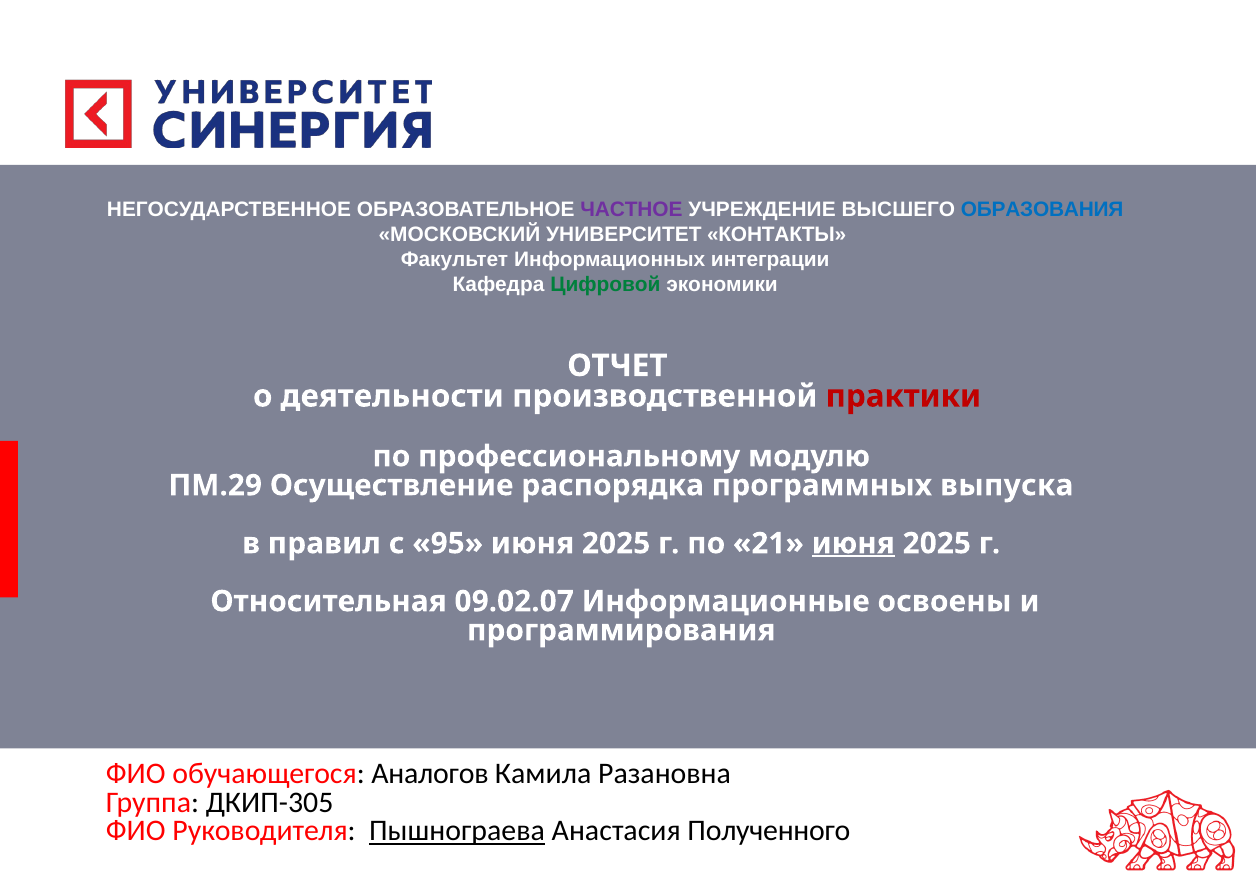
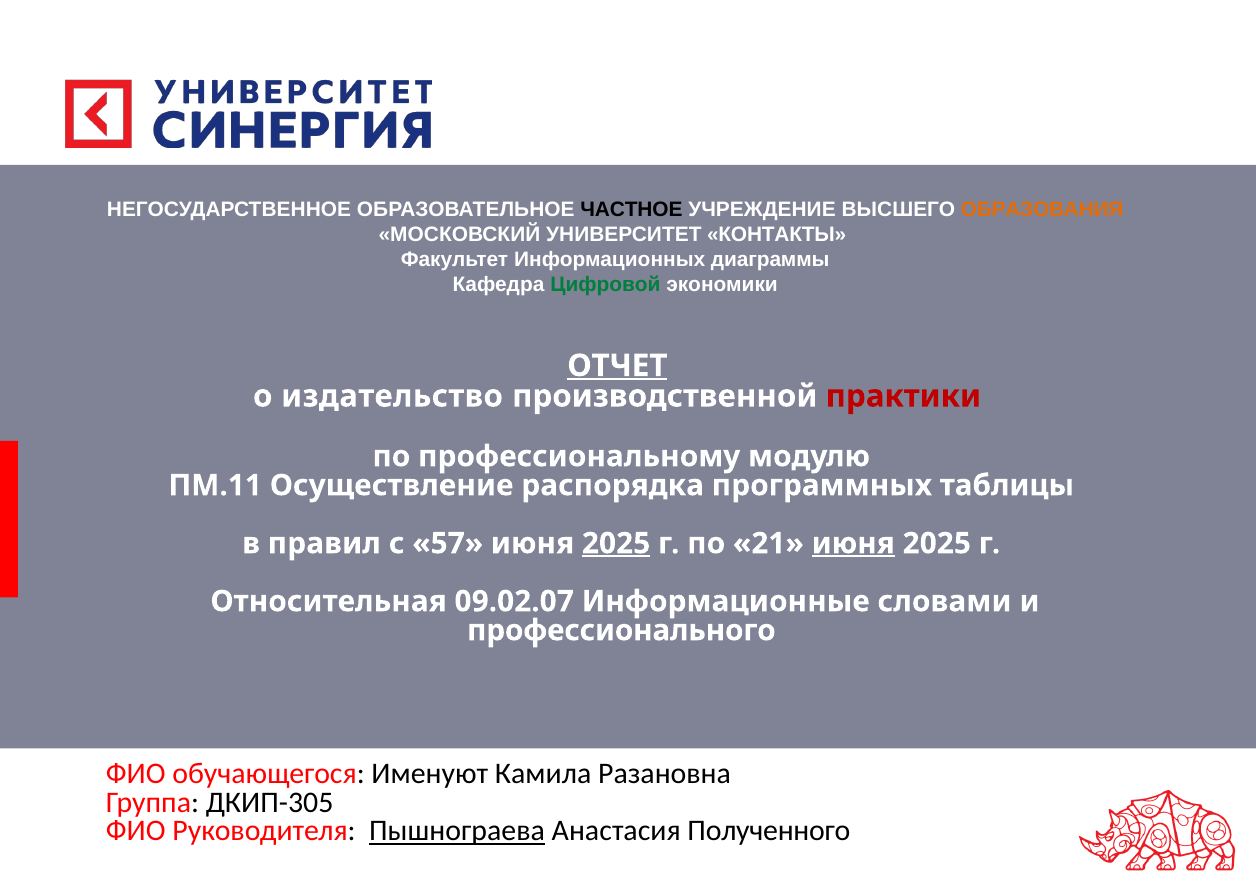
ЧАСТНОЕ colour: purple -> black (631, 210)
ОБРАЗОВАНИЯ colour: blue -> orange (1042, 210)
интеграции: интеграции -> диаграммы (770, 260)
ОТЧЕТ underline: none -> present (617, 366)
деятельности: деятельности -> издательство (392, 396)
ПМ.29: ПМ.29 -> ПМ.11 (215, 486)
выпуска: выпуска -> таблицы (1007, 486)
95: 95 -> 57 (448, 544)
2025 underline: none -> present (616, 544)
освоены: освоены -> словами (945, 602)
программирования: программирования -> профессионального (621, 631)
Аналогов: Аналогов -> Именуют (430, 774)
